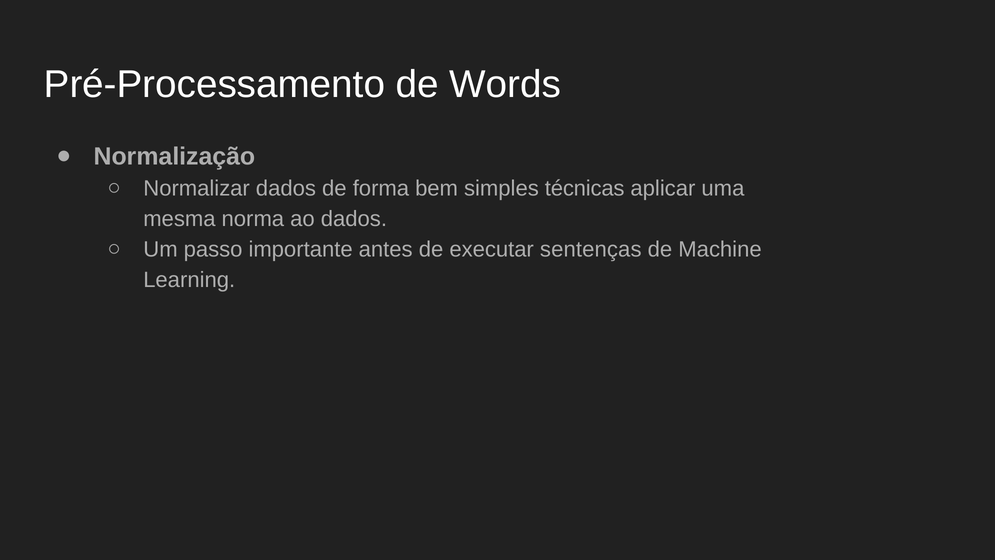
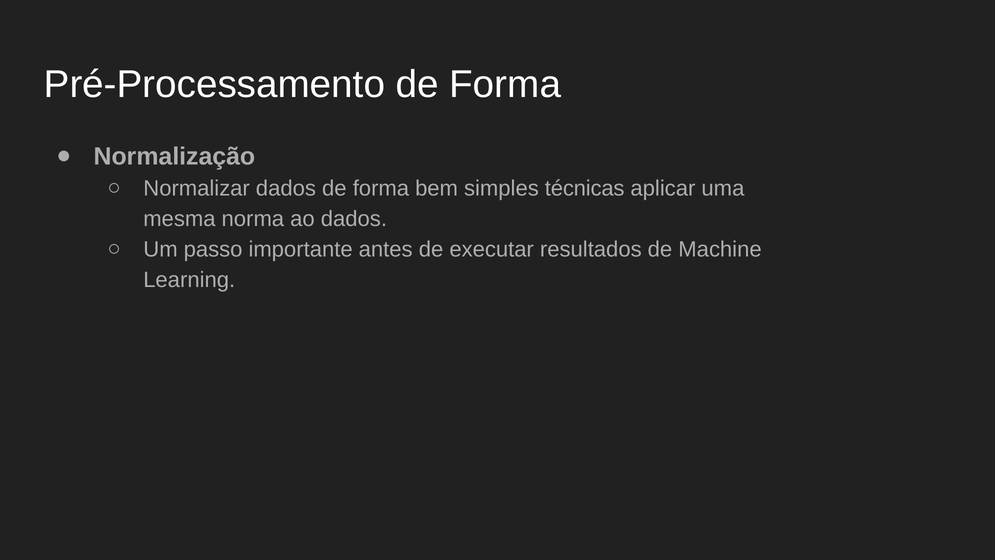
Pré-Processamento de Words: Words -> Forma (505, 84)
sentenças: sentenças -> resultados (591, 249)
